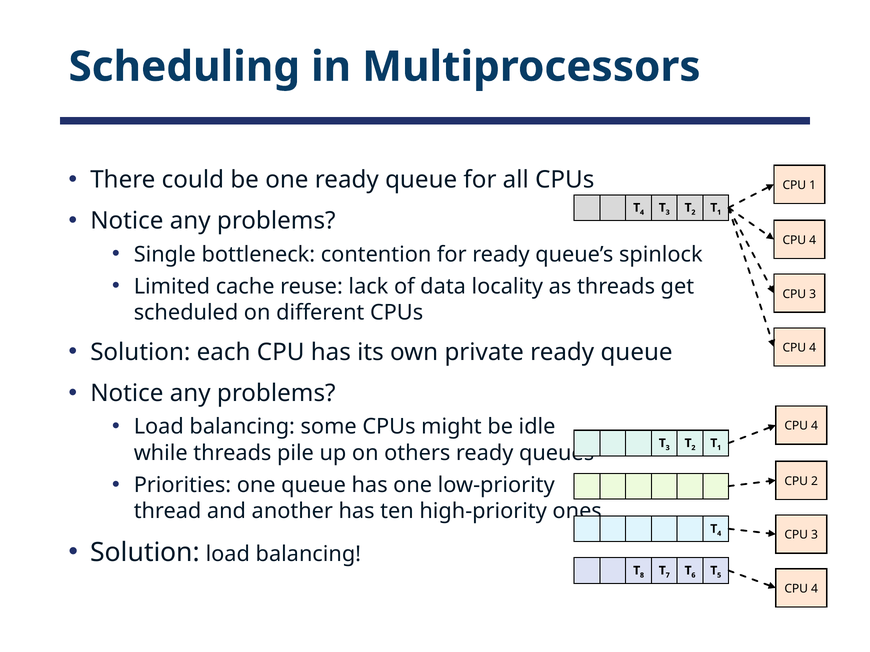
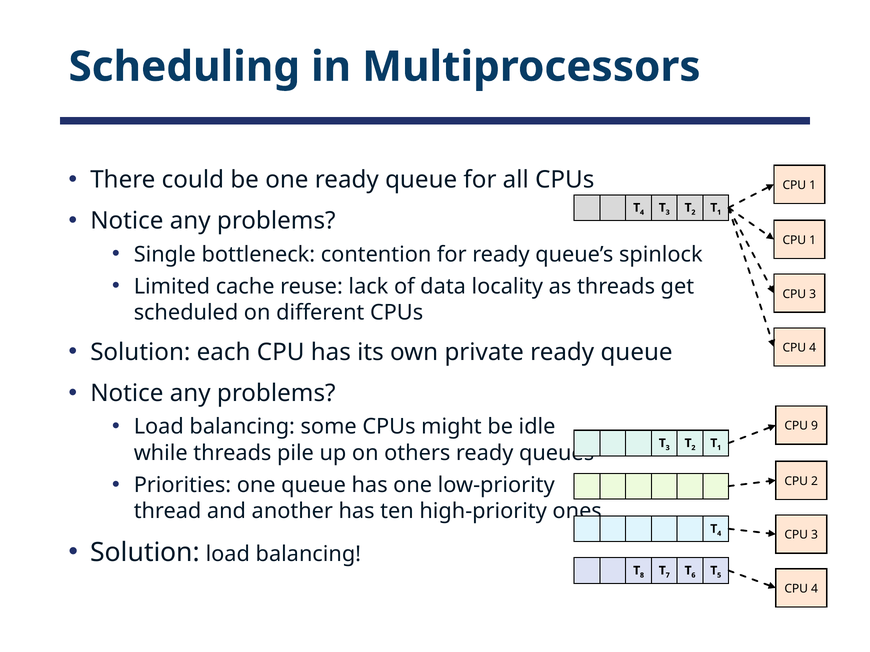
4: 4 -> 1 (813, 240)
4: 4 -> 9 (815, 426)
